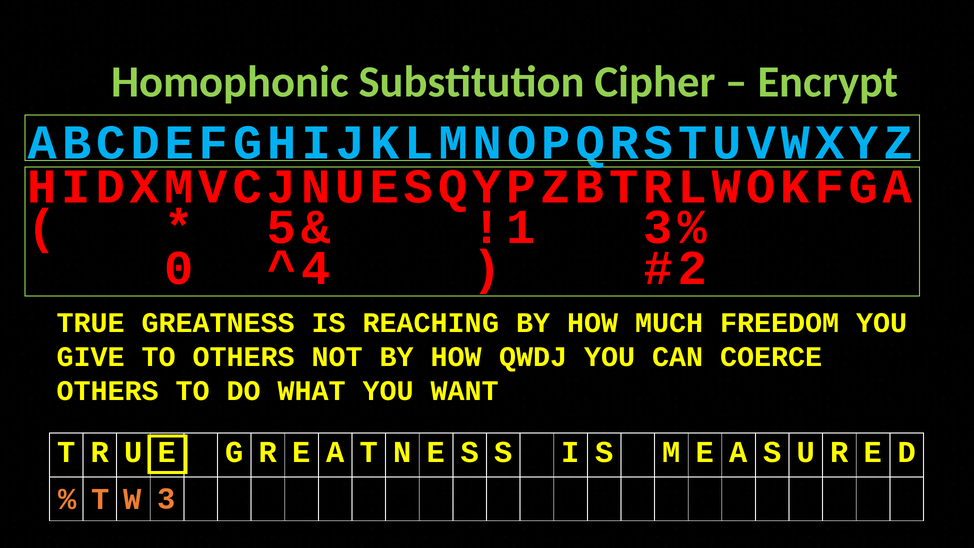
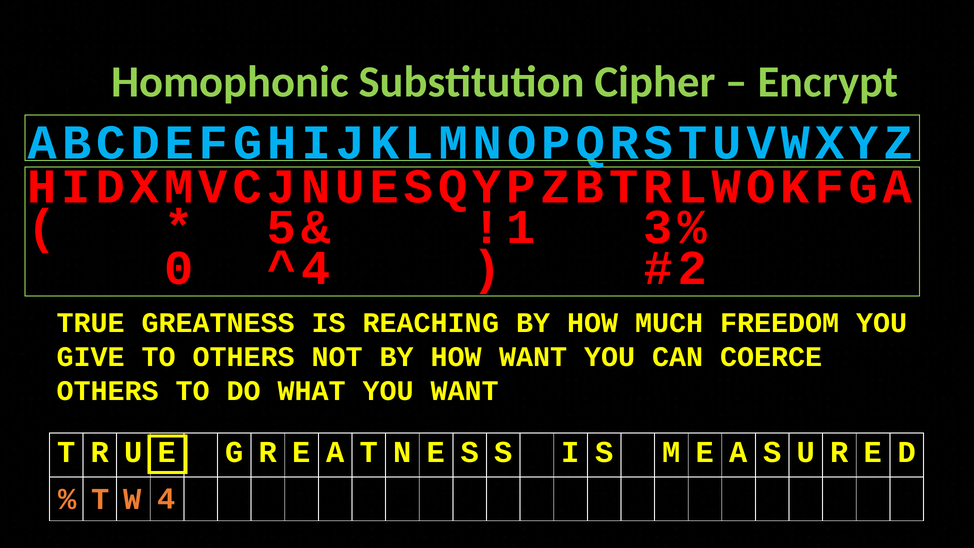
HOW QWDJ: QWDJ -> WANT (533, 357)
3: 3 -> 4 (167, 498)
